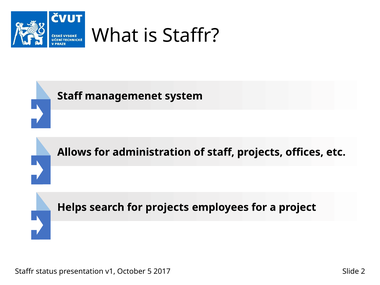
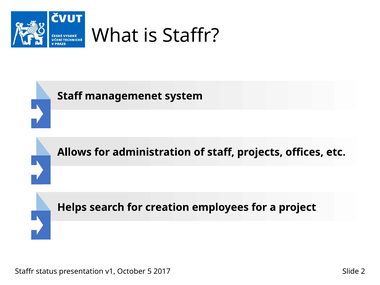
for projects: projects -> creation (167, 207)
